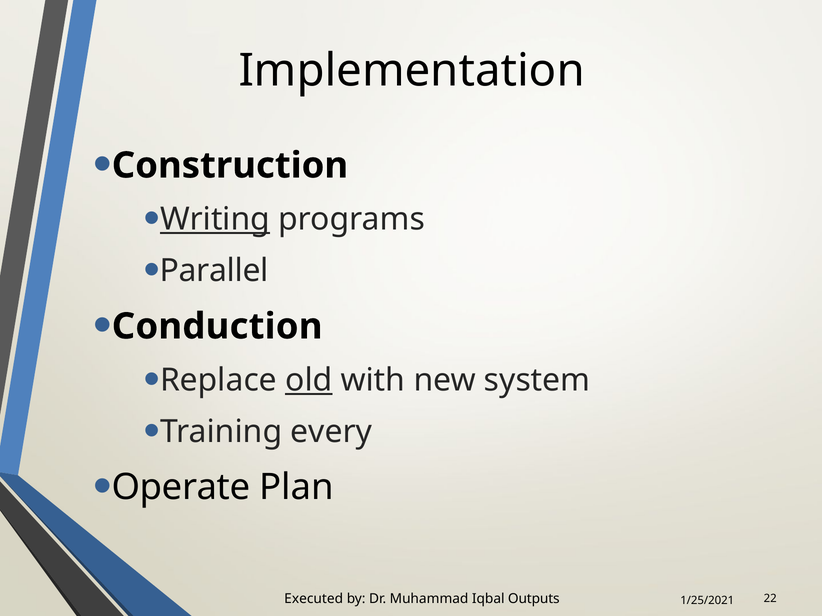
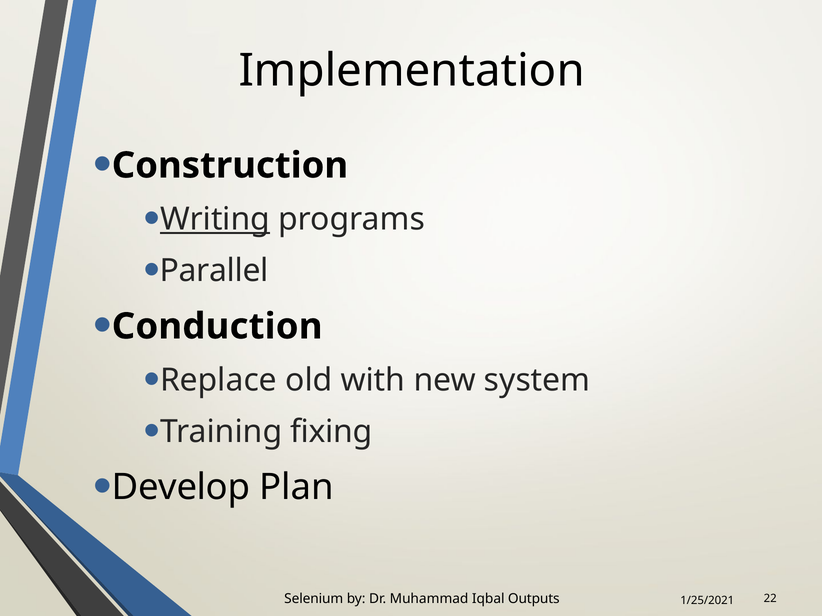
old underline: present -> none (309, 381)
every: every -> fixing (331, 432)
Operate: Operate -> Develop (181, 488)
Executed: Executed -> Selenium (314, 599)
